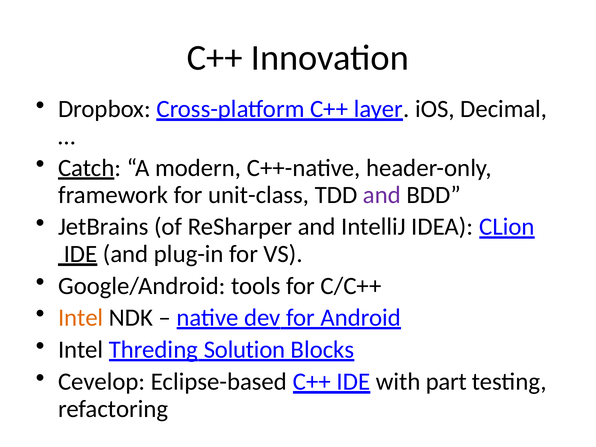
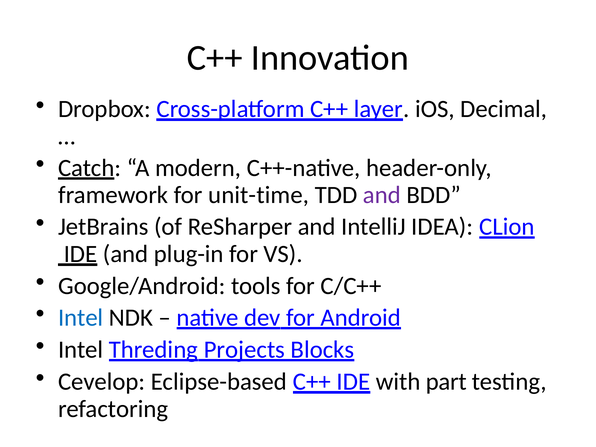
unit-class: unit-class -> unit-time (259, 195)
Intel colour: orange -> blue (81, 318)
Solution: Solution -> Projects (244, 350)
